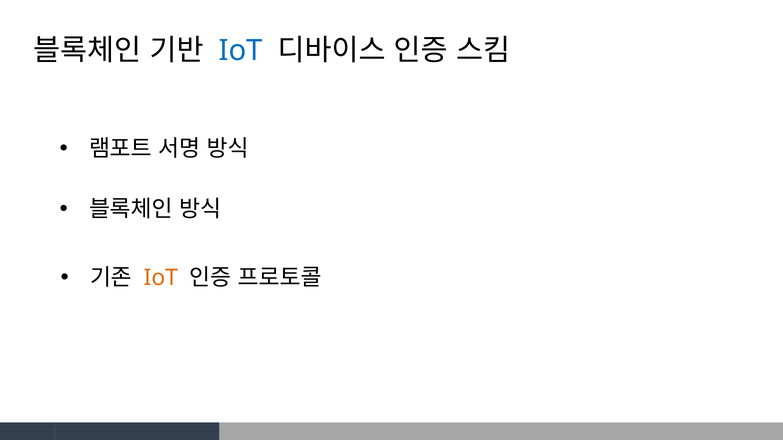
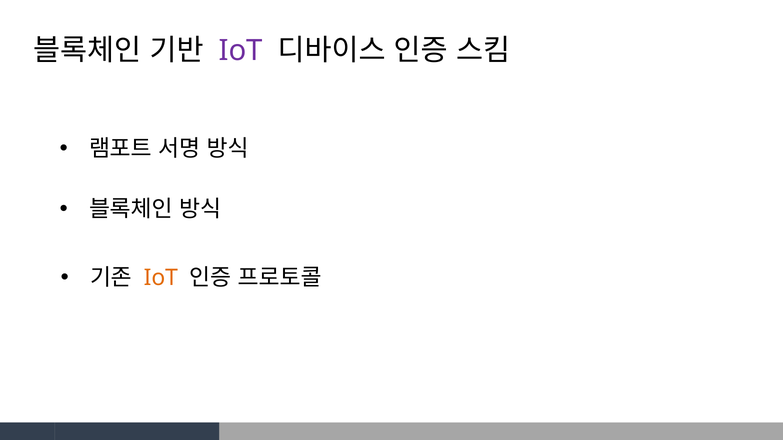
IoT colour: blue -> purple (241, 50)
